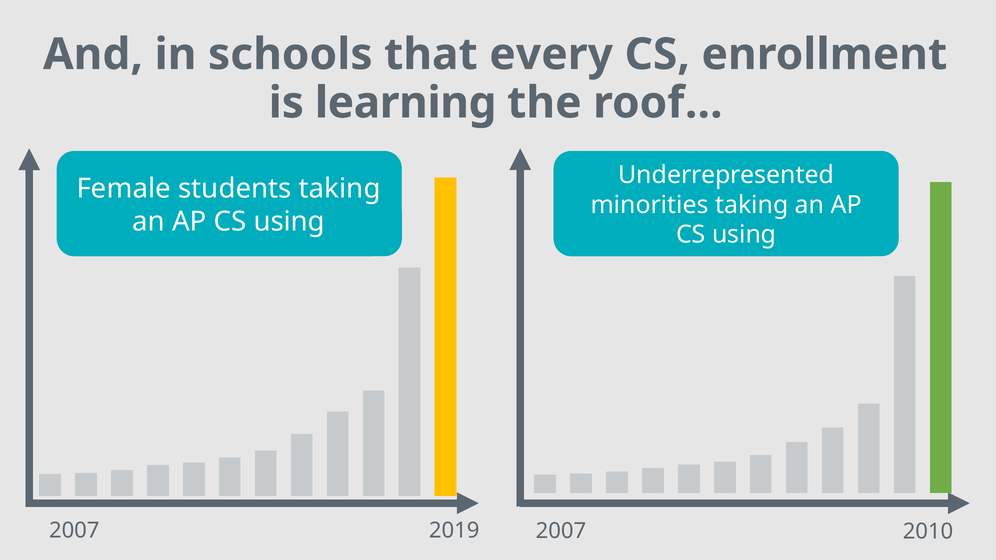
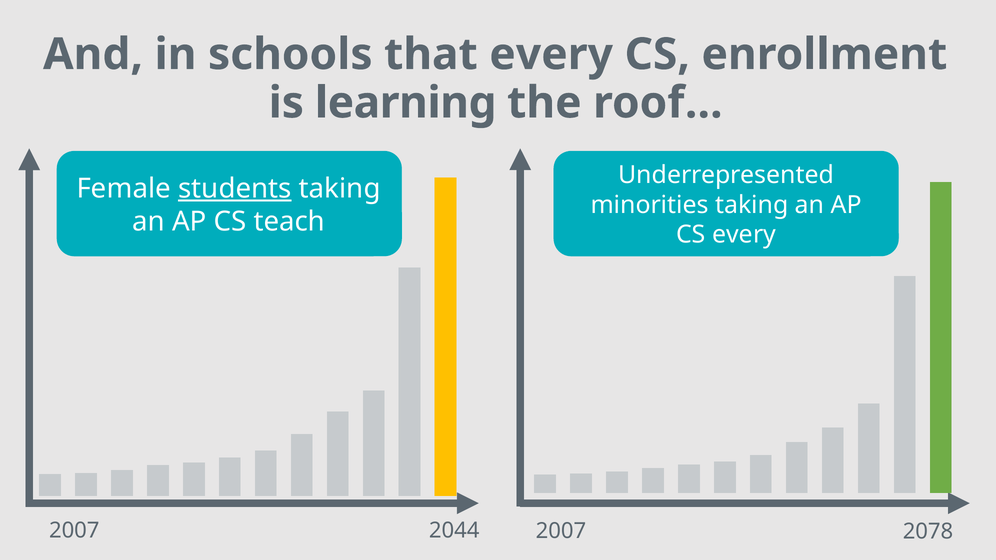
students underline: none -> present (235, 189)
using: using -> teach (289, 222)
using: using -> every (744, 235)
2019: 2019 -> 2044 (454, 531)
2010: 2010 -> 2078 (928, 532)
